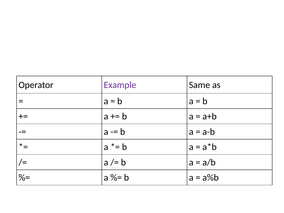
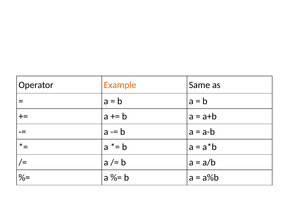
Example colour: purple -> orange (120, 85)
